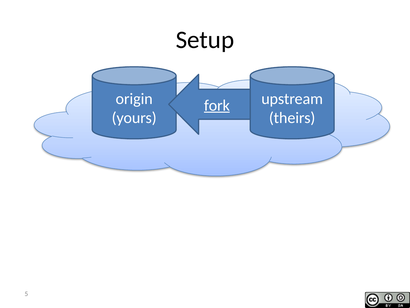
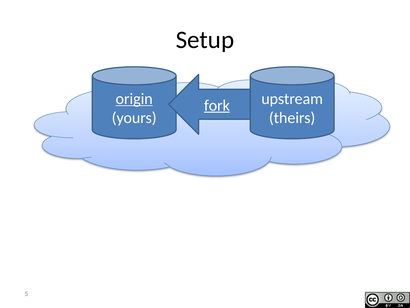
origin underline: none -> present (134, 99)
